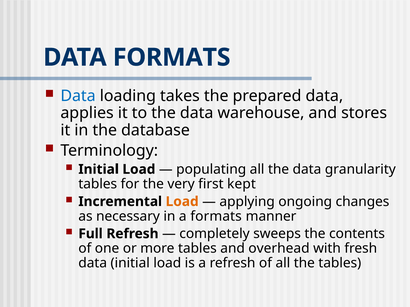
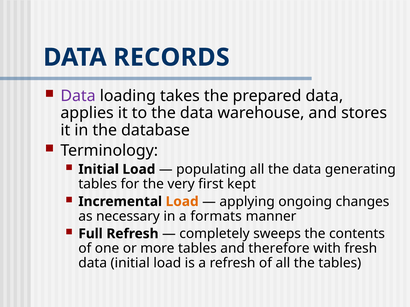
DATA FORMATS: FORMATS -> RECORDS (171, 57)
Data colour: blue -> purple (78, 96)
granularity: granularity -> generating (360, 170)
overhead: overhead -> therefore (279, 249)
